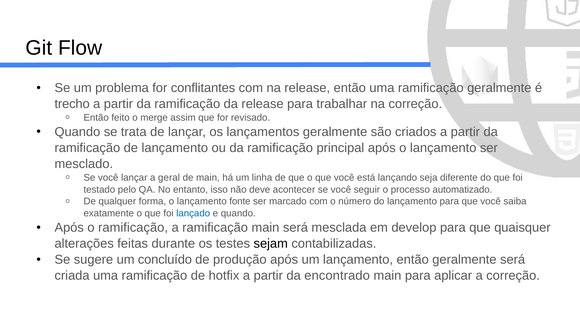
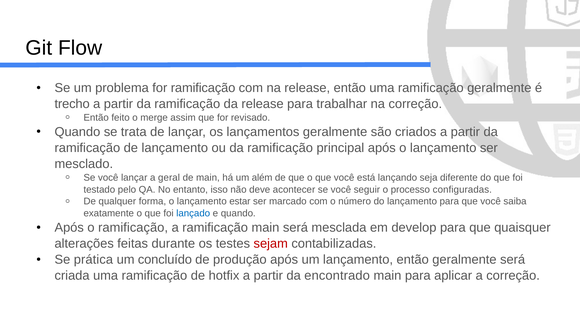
for conflitantes: conflitantes -> ramificação (203, 88)
linha: linha -> além (262, 178)
automatizado: automatizado -> configuradas (462, 190)
fonte: fonte -> estar (240, 202)
sejam colour: black -> red (271, 244)
sugere: sugere -> prática (93, 260)
